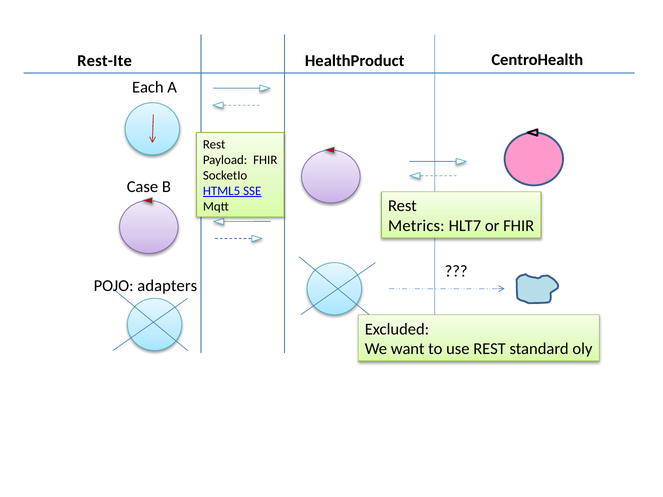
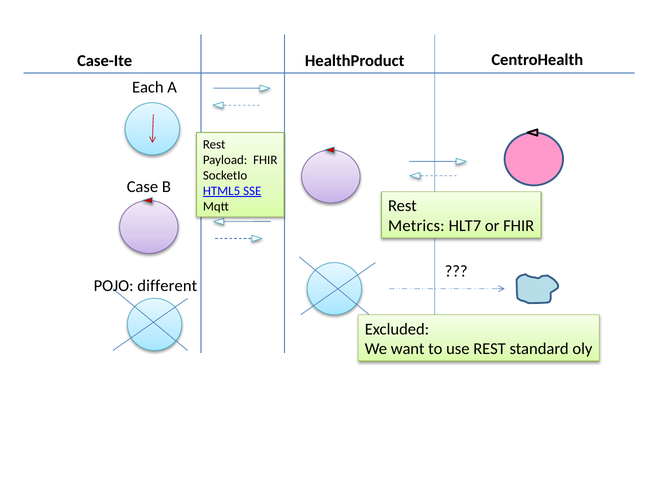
Rest-Ite: Rest-Ite -> Case-Ite (105, 61)
adapters: adapters -> different (167, 286)
